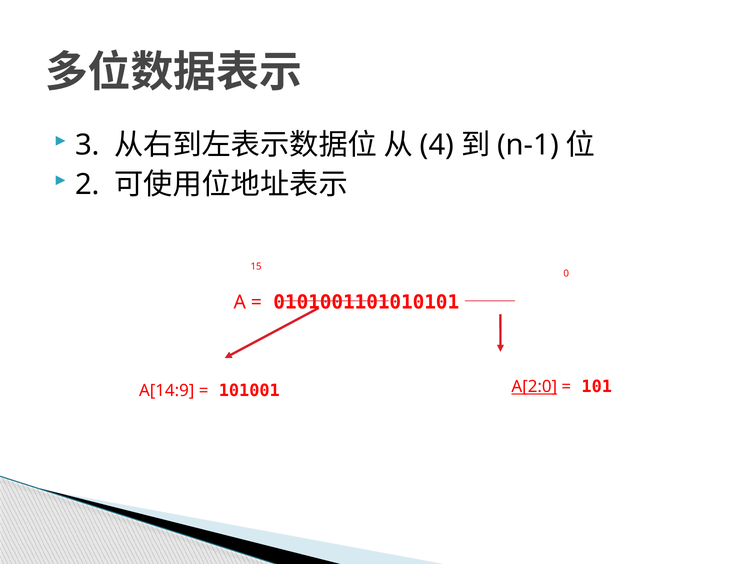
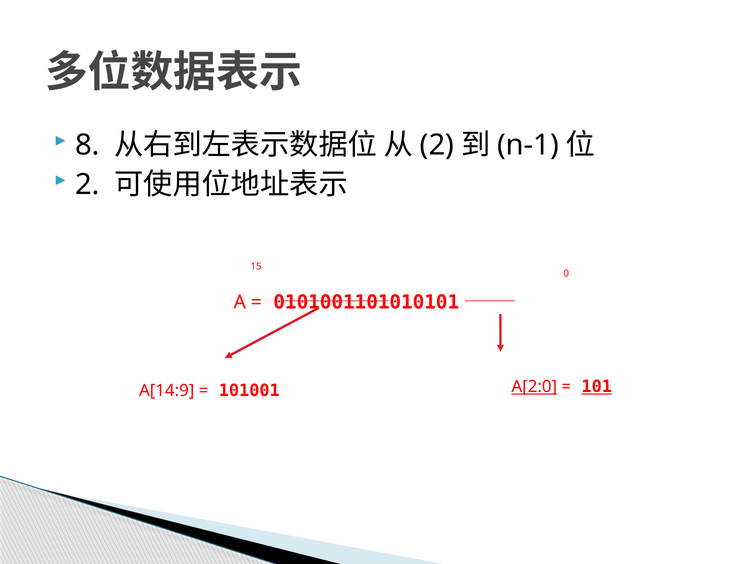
3: 3 -> 8 (87, 145)
4: 4 -> 2 (437, 145)
101 underline: none -> present (597, 387)
